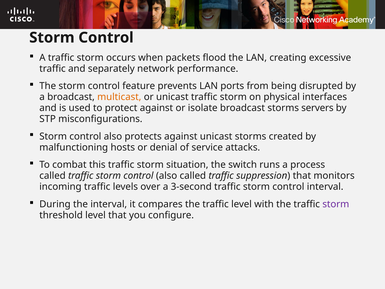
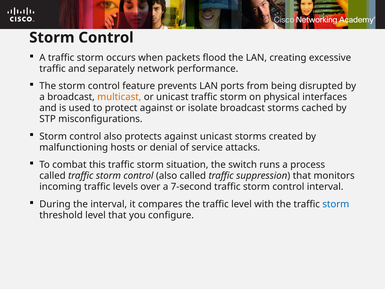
servers: servers -> cached (317, 108)
3-second: 3-second -> 7-second (191, 187)
storm colour: purple -> blue (336, 204)
